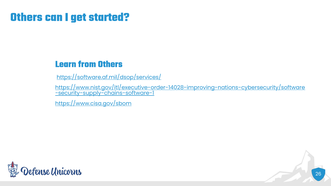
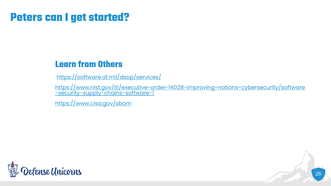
Others: Others -> Peters (26, 17)
